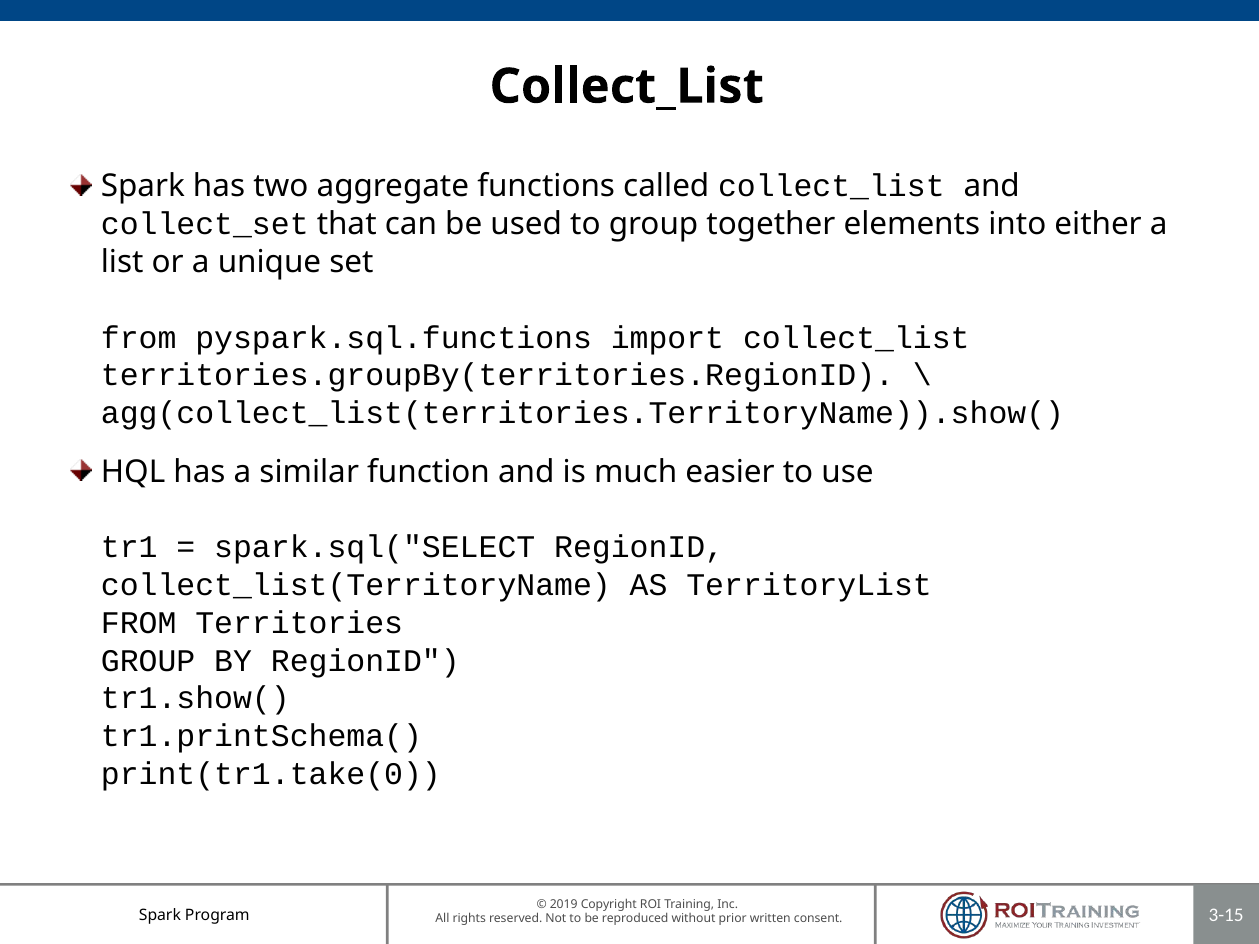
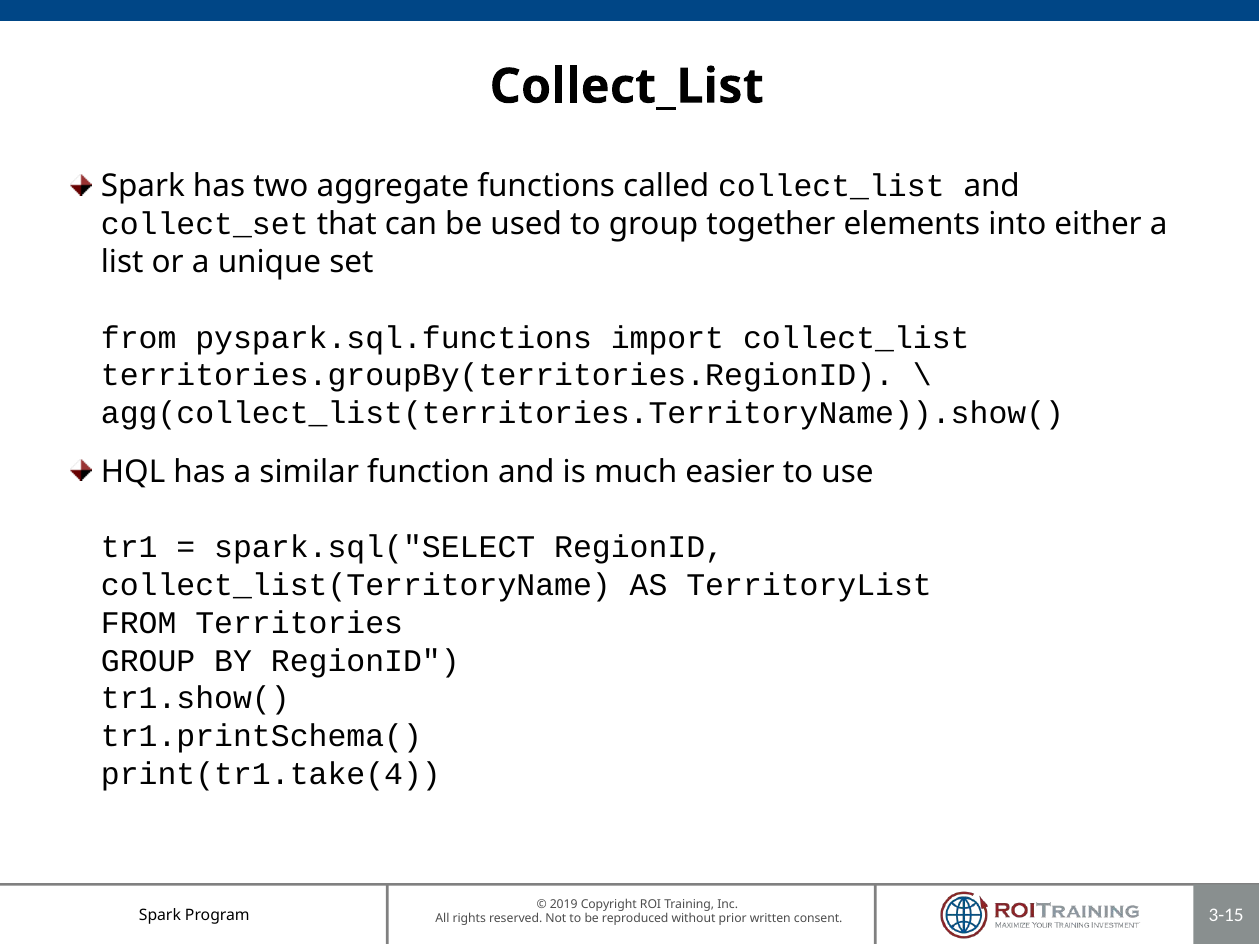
print(tr1.take(0: print(tr1.take(0 -> print(tr1.take(4 (271, 774)
